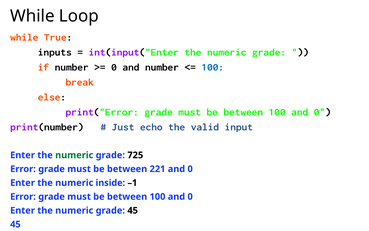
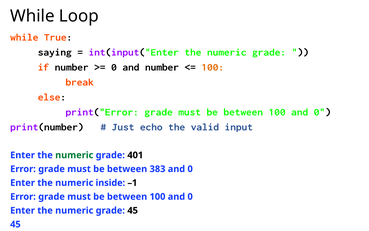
inputs: inputs -> saying (55, 52)
100 colour: blue -> orange (213, 67)
725: 725 -> 401 (135, 155)
221: 221 -> 383 (157, 169)
